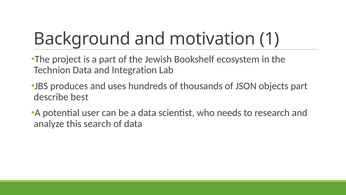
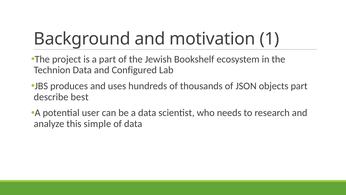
Integration: Integration -> Configured (134, 70)
search: search -> simple (97, 124)
